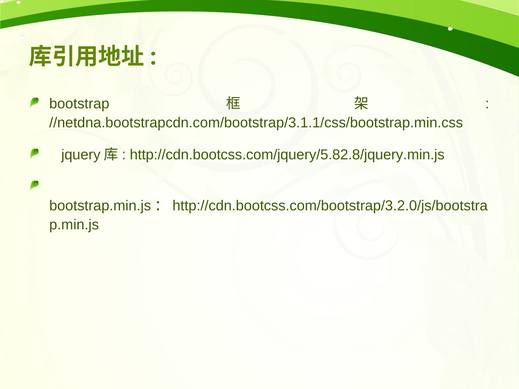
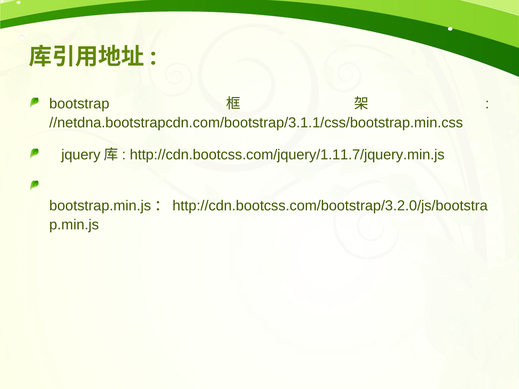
http://cdn.bootcss.com/jquery/5.82.8/jquery.min.js: http://cdn.bootcss.com/jquery/5.82.8/jquery.min.js -> http://cdn.bootcss.com/jquery/1.11.7/jquery.min.js (287, 155)
